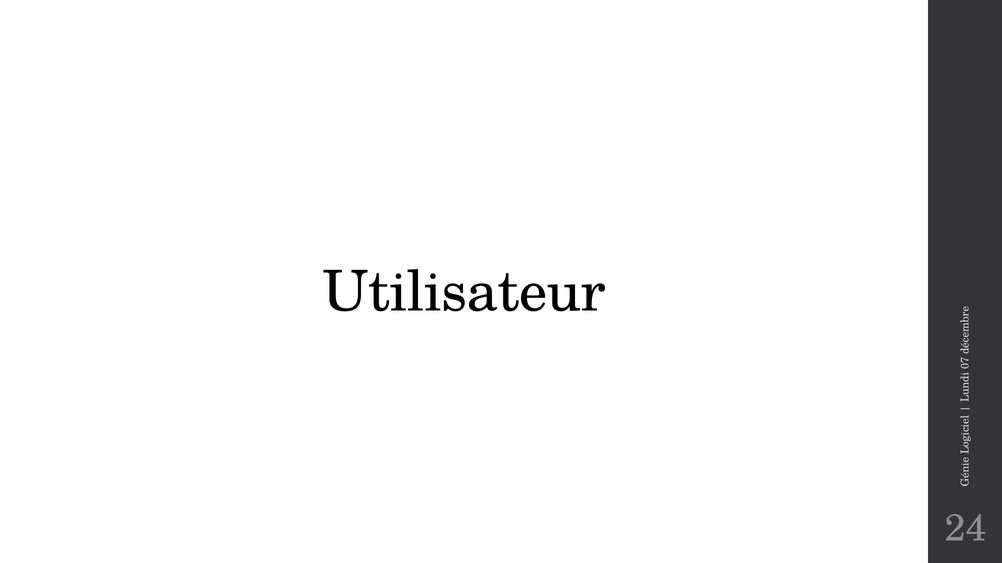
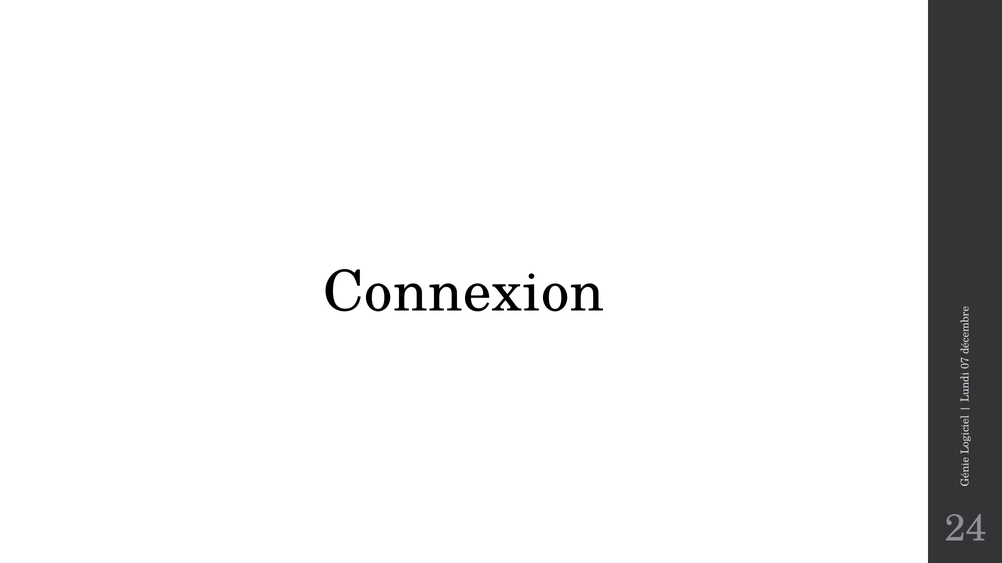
Utilisateur: Utilisateur -> Connexion (464, 292)
